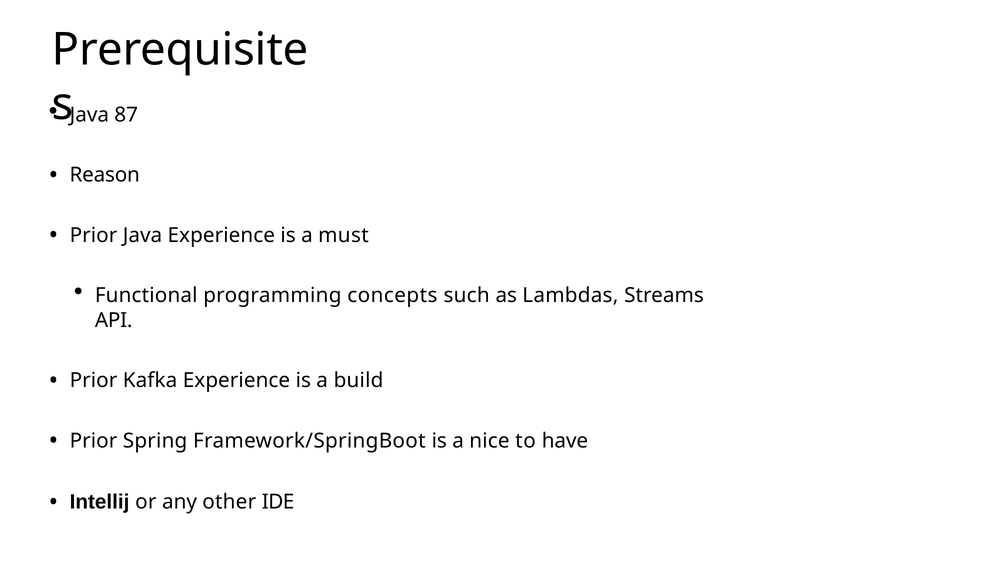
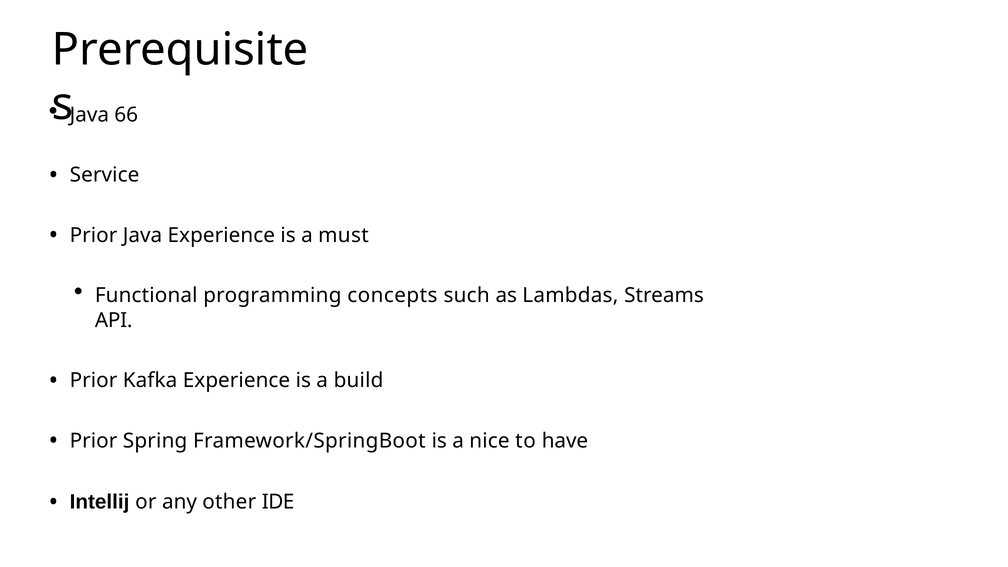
87: 87 -> 66 (126, 115)
Reason: Reason -> Service (105, 175)
